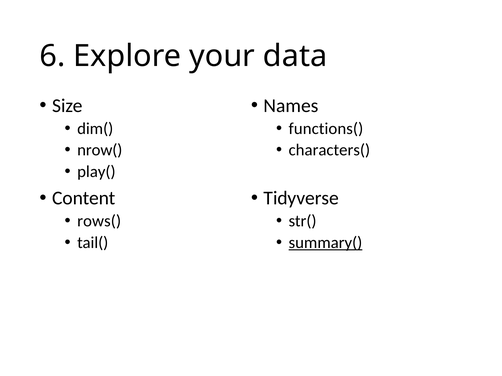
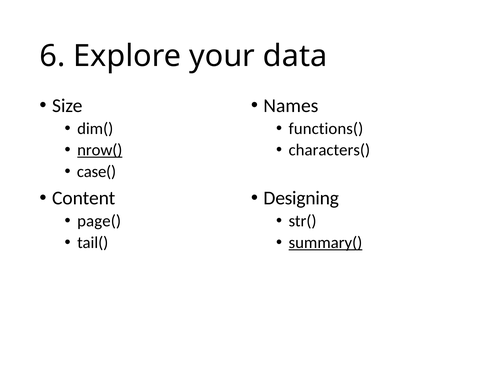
nrow( underline: none -> present (100, 150)
play(: play( -> case( (97, 172)
Tidyverse: Tidyverse -> Designing (301, 198)
rows(: rows( -> page( (99, 221)
